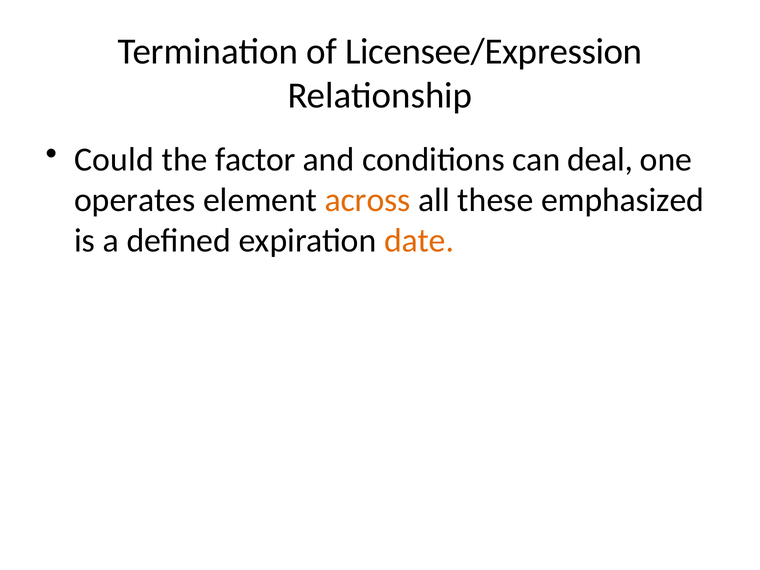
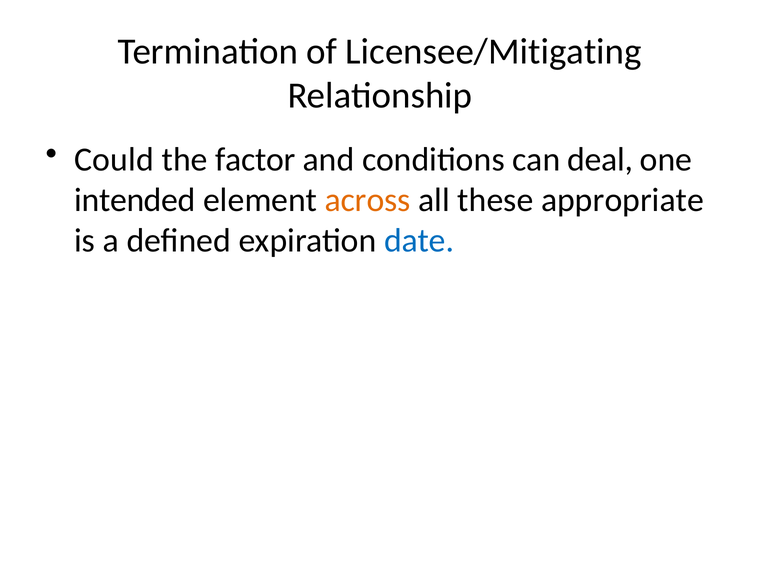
Licensee/Expression: Licensee/Expression -> Licensee/Mitigating (494, 51)
operates: operates -> intended (135, 200)
emphasized: emphasized -> appropriate (622, 200)
date colour: orange -> blue (419, 241)
